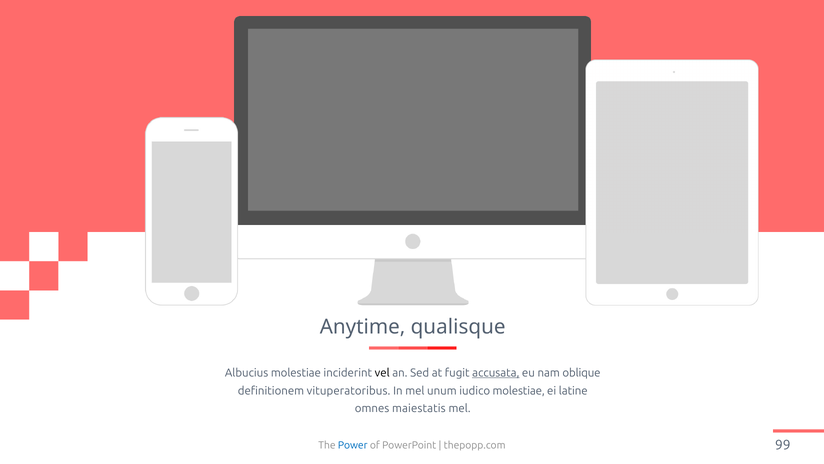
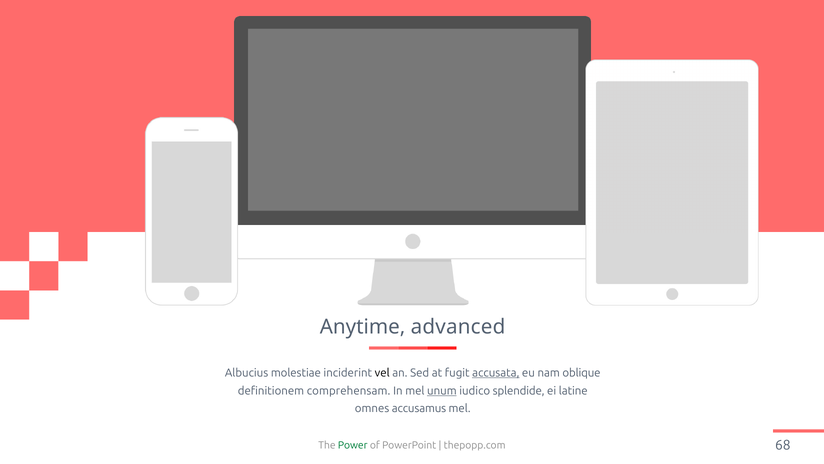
qualisque: qualisque -> advanced (458, 326)
vituperatoribus: vituperatoribus -> comprehensam (349, 390)
unum underline: none -> present (442, 390)
iudico molestiae: molestiae -> splendide (519, 390)
maiestatis: maiestatis -> accusamus (419, 408)
Power colour: blue -> green (353, 445)
99: 99 -> 68 (783, 445)
